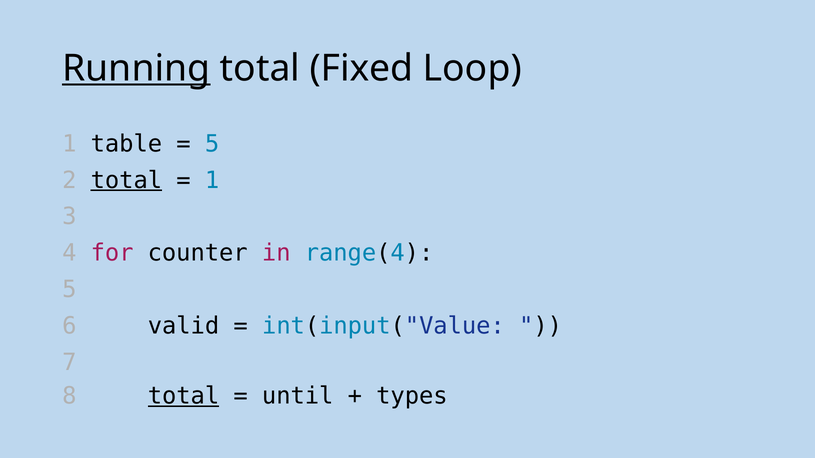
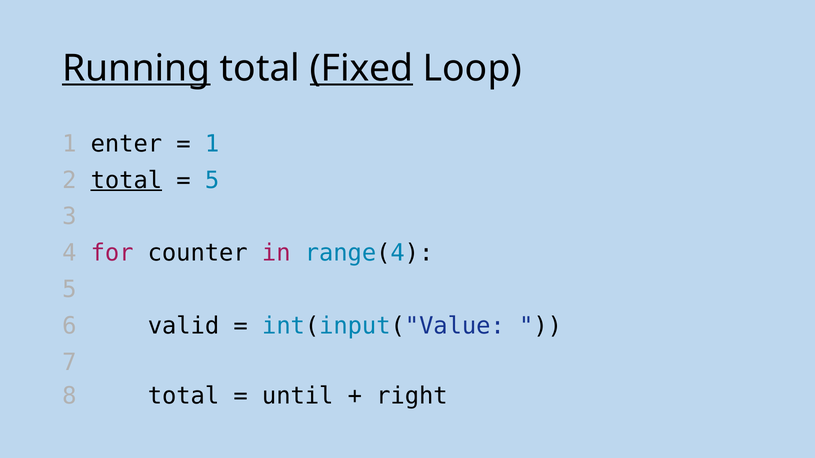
Fixed underline: none -> present (361, 68)
table: table -> enter (126, 144)
5: 5 -> 1 (212, 144)
1: 1 -> 5 (212, 180)
total underline: present -> none (183, 396)
types: types -> right (412, 396)
